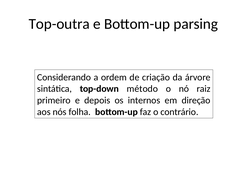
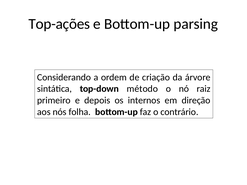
Top-outra: Top-outra -> Top-ações (59, 24)
